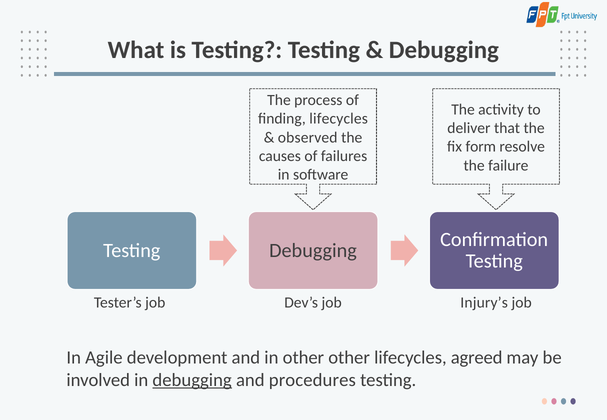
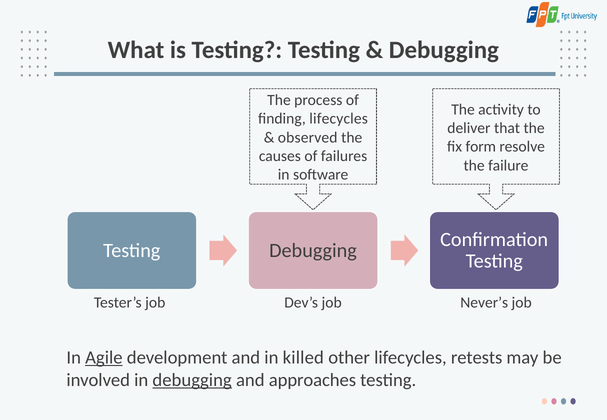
Injury’s: Injury’s -> Never’s (484, 303)
Agile underline: none -> present (104, 358)
in other: other -> killed (303, 358)
agreed: agreed -> retests (477, 358)
procedures: procedures -> approaches (312, 380)
